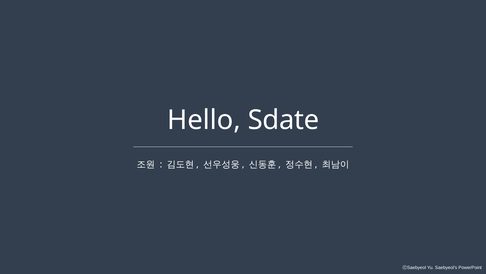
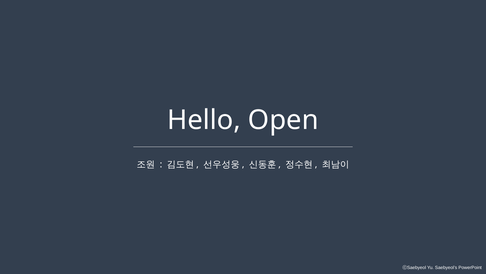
Sdate: Sdate -> Open (283, 120)
